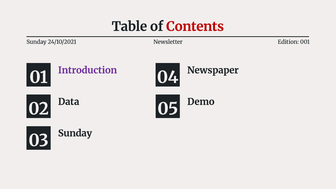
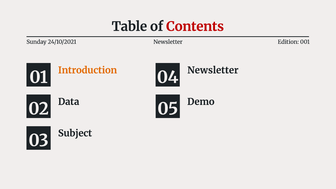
Introduction colour: purple -> orange (88, 70)
Newspaper: Newspaper -> Newsletter (213, 70)
Sunday: Sunday -> Subject (75, 133)
